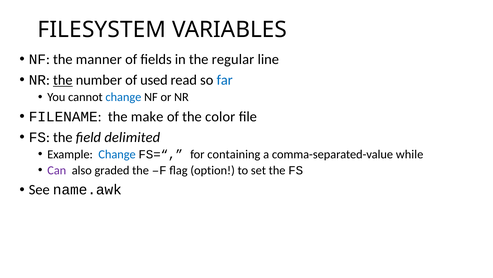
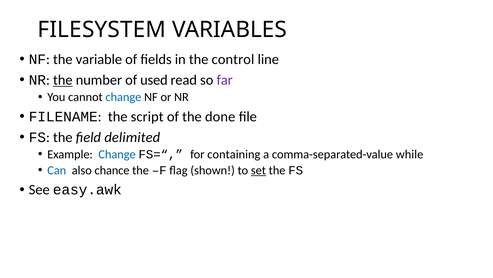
manner: manner -> variable (99, 59)
regular: regular -> control (233, 59)
far colour: blue -> purple (225, 80)
make: make -> script (147, 116)
color: color -> done (220, 116)
Can colour: purple -> blue (57, 170)
graded: graded -> chance (112, 170)
option: option -> shown (213, 170)
set underline: none -> present (258, 170)
name.awk: name.awk -> easy.awk (87, 189)
